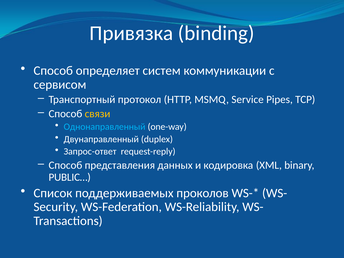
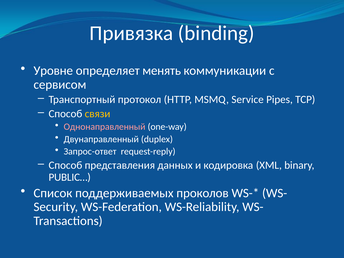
Способ: Способ -> Уровне (53, 71)
систем: систем -> менять (162, 71)
Однонаправленный colour: light blue -> pink (105, 127)
